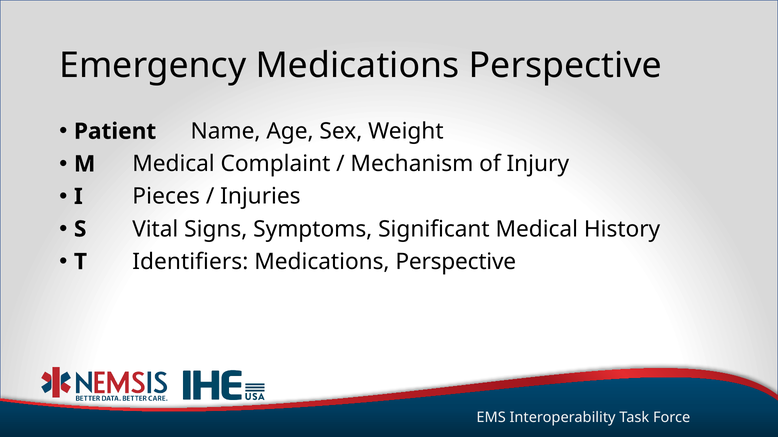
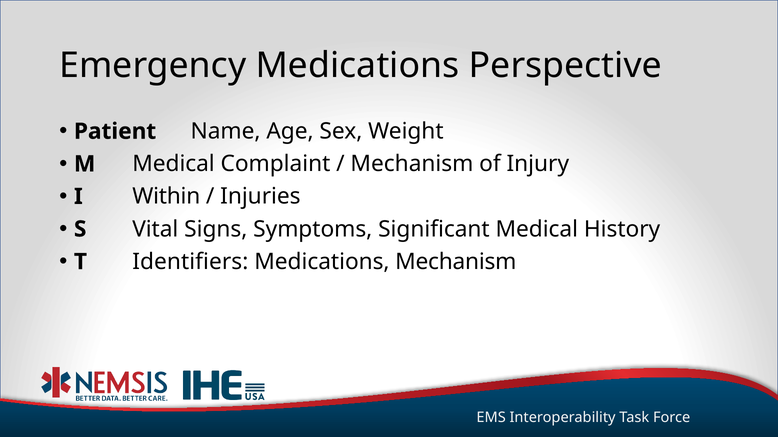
Pieces: Pieces -> Within (166, 197)
Perspective: Perspective -> Mechanism (456, 262)
